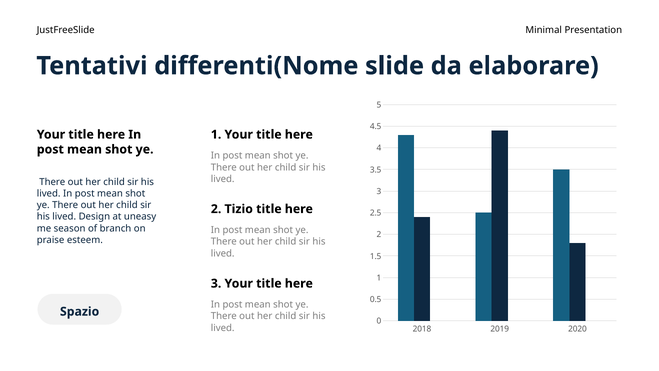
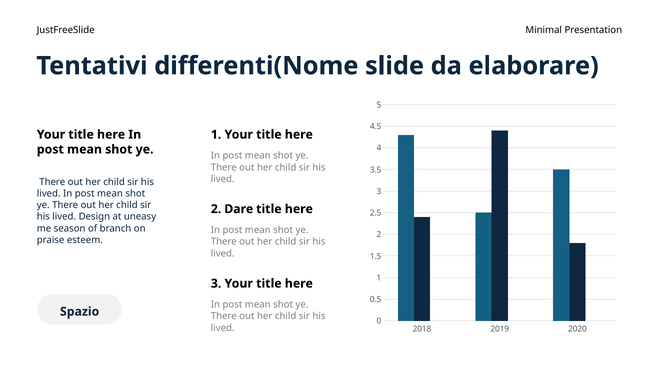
Tizio: Tizio -> Dare (239, 209)
